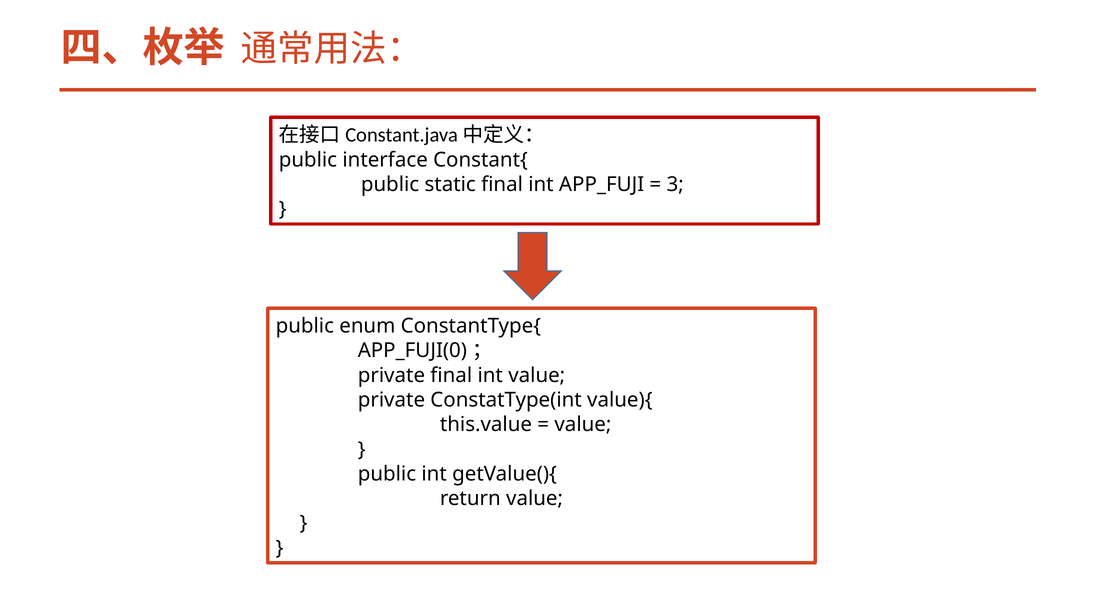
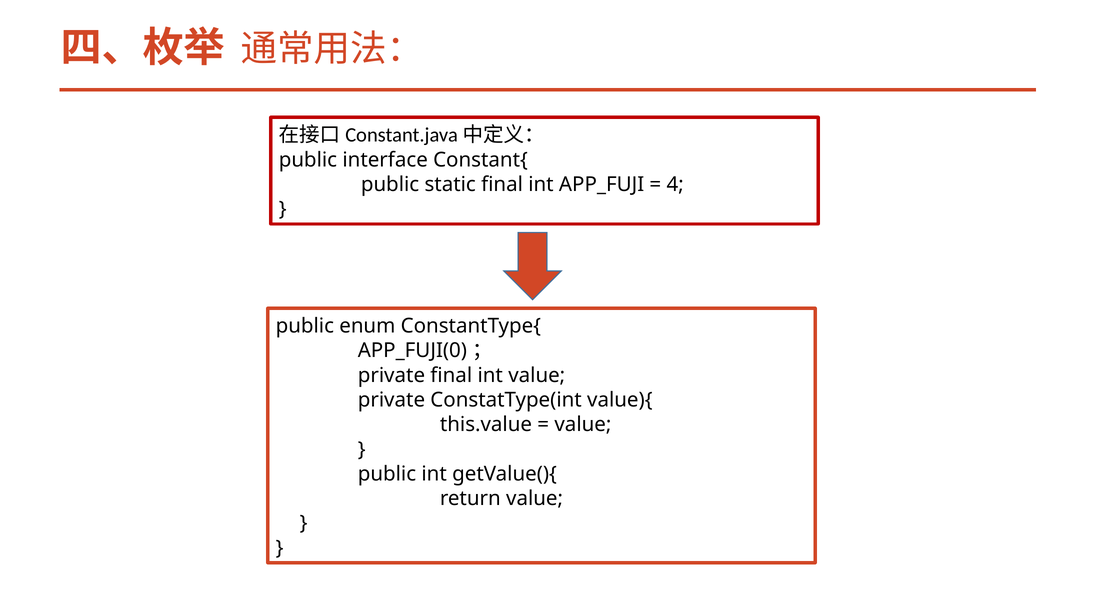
3: 3 -> 4 (675, 184)
